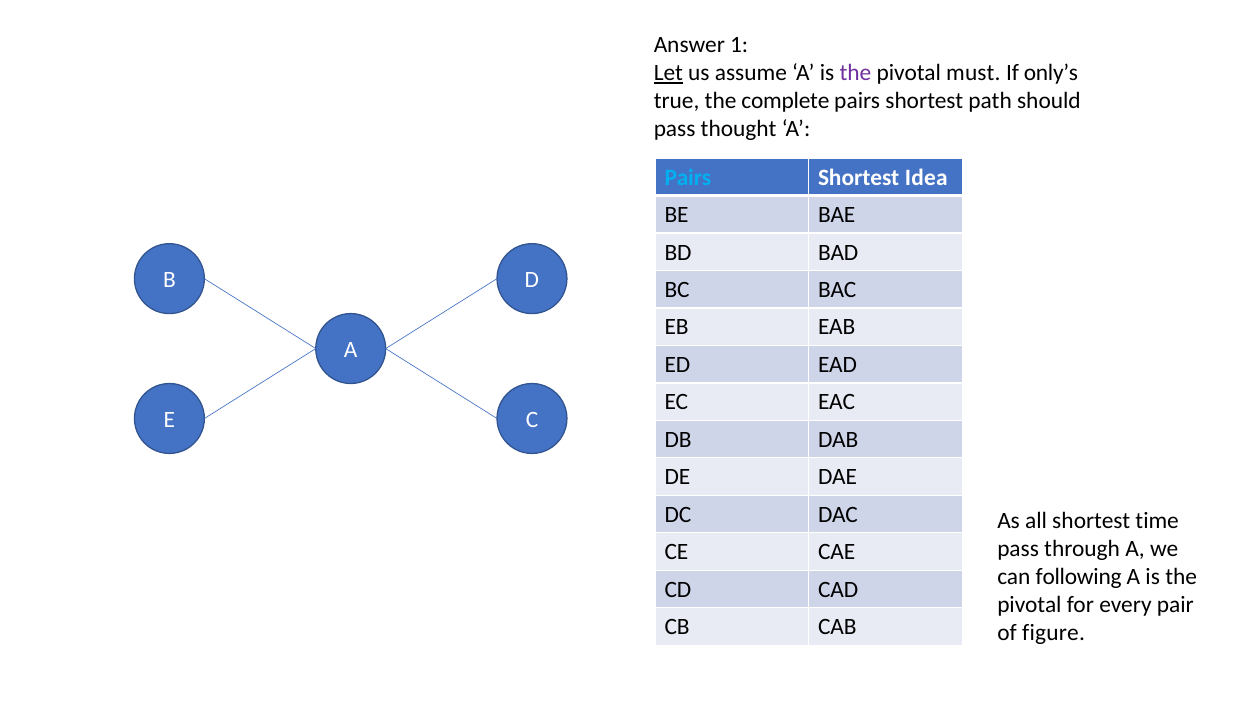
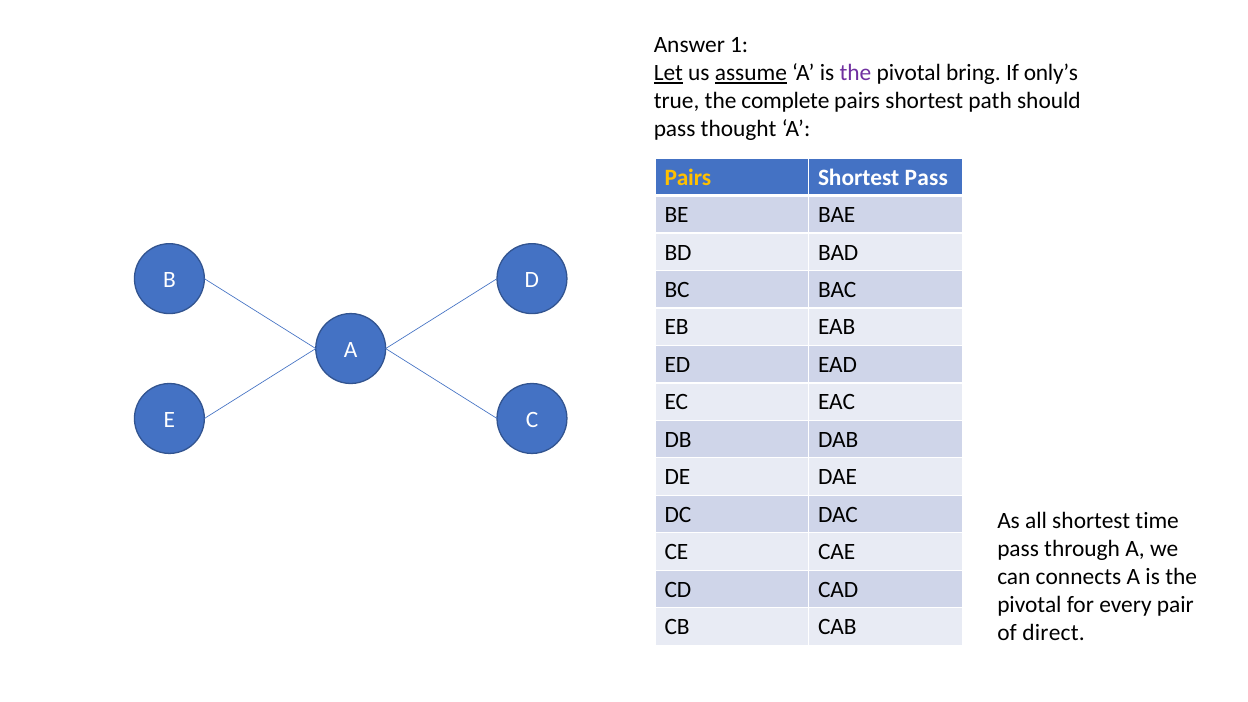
assume underline: none -> present (751, 73)
must: must -> bring (974, 73)
Pairs colour: light blue -> yellow (688, 177)
Shortest Idea: Idea -> Pass (926, 177)
following: following -> connects (1078, 577)
figure: figure -> direct (1054, 633)
